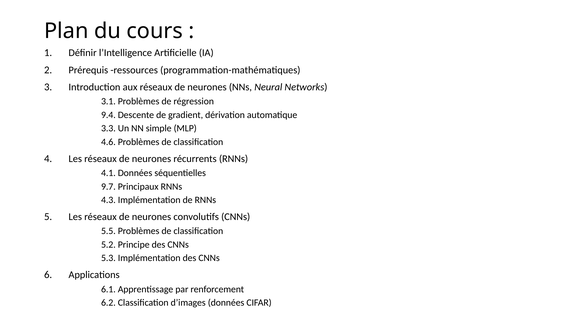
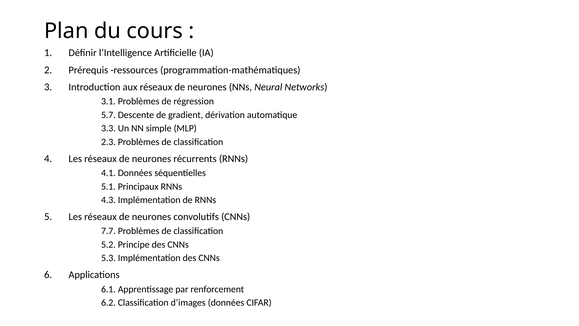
9.4: 9.4 -> 5.7 (108, 115)
4.6: 4.6 -> 2.3 (108, 142)
9.7: 9.7 -> 5.1 (108, 186)
5.5: 5.5 -> 7.7 (108, 231)
